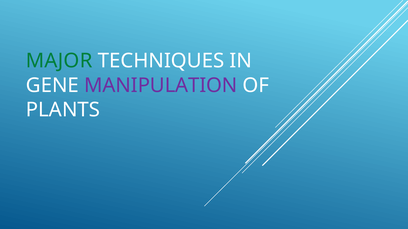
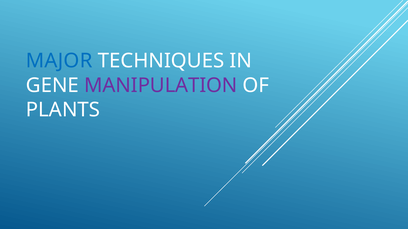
MAJOR colour: green -> blue (59, 61)
